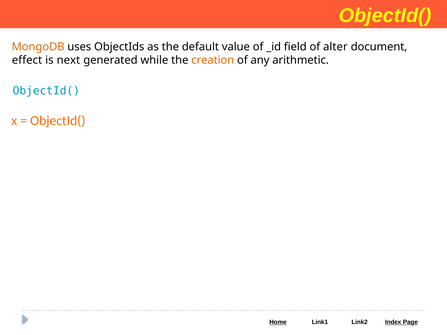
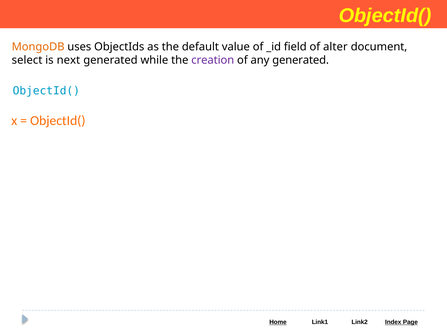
effect: effect -> select (27, 60)
creation colour: orange -> purple (213, 60)
any arithmetic: arithmetic -> generated (301, 60)
